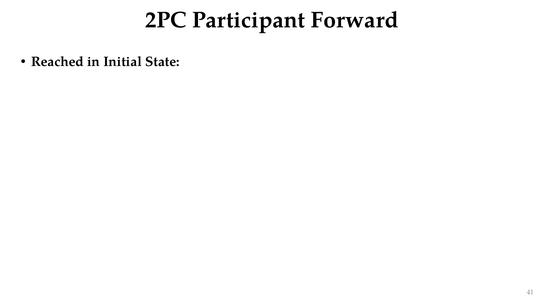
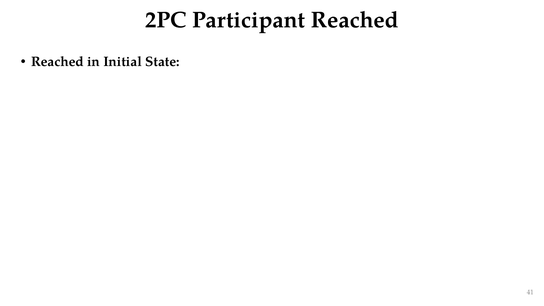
Participant Forward: Forward -> Reached (355, 20)
